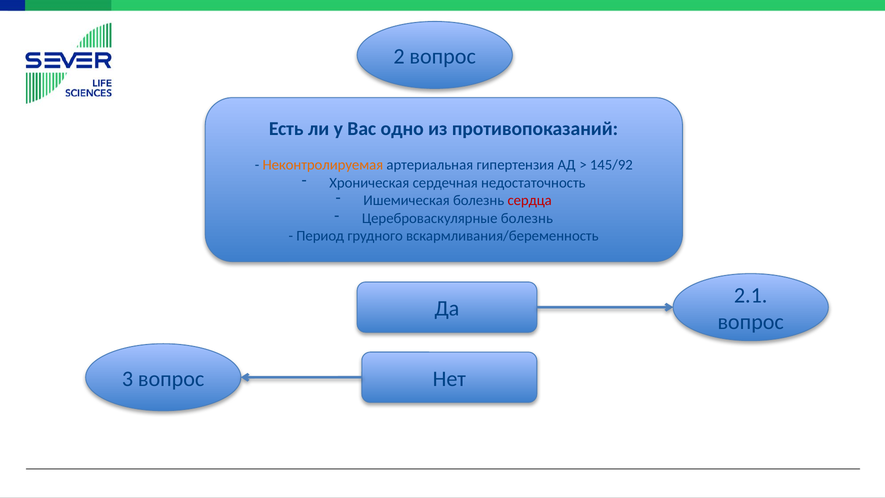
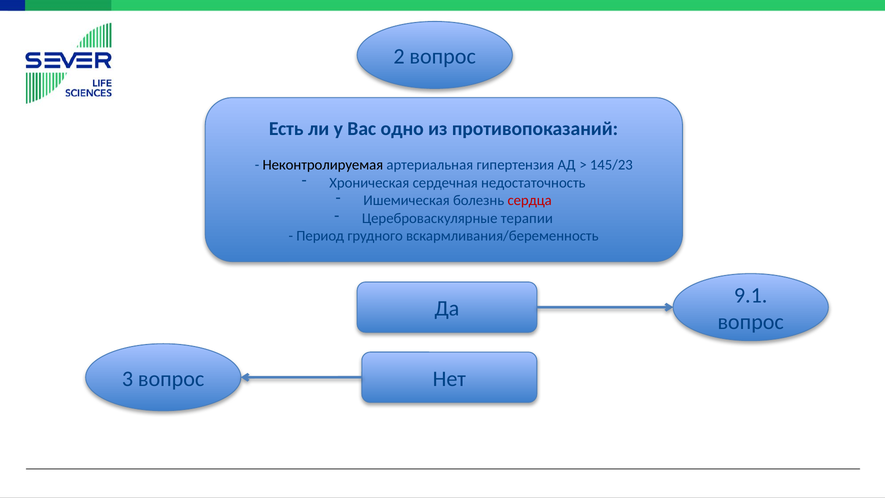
Неконтролируемая colour: orange -> black (323, 165)
145/92: 145/92 -> 145/23 (611, 165)
Цереброваскулярные болезнь: болезнь -> терапии (527, 218)
2.1: 2.1 -> 9.1 (751, 295)
